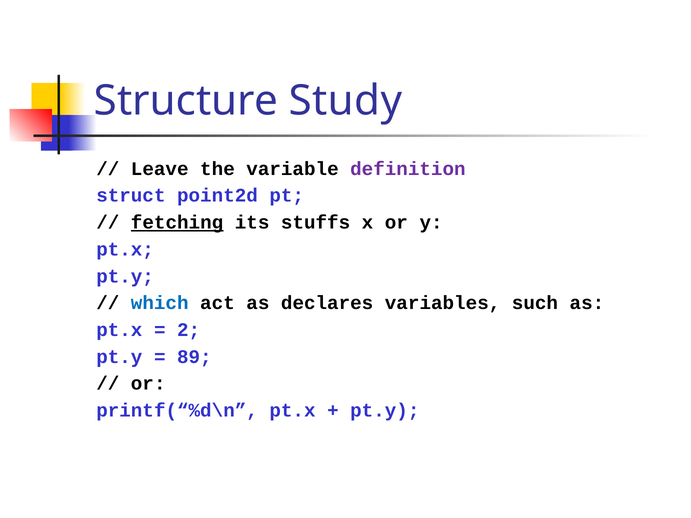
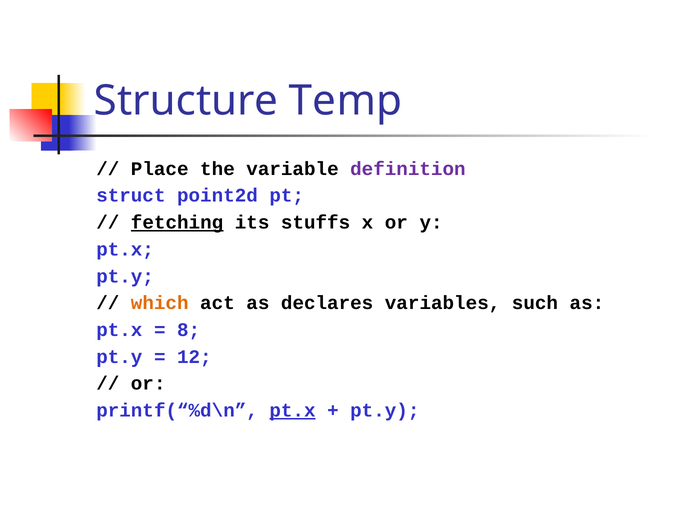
Study: Study -> Temp (345, 101)
Leave: Leave -> Place (160, 169)
which colour: blue -> orange (160, 303)
2: 2 -> 8 (189, 330)
89: 89 -> 12 (194, 357)
pt.x underline: none -> present (292, 411)
